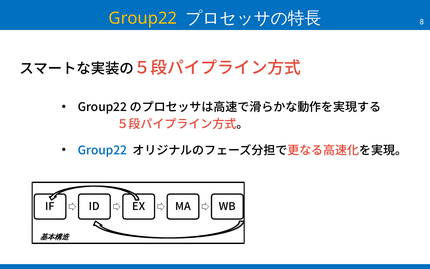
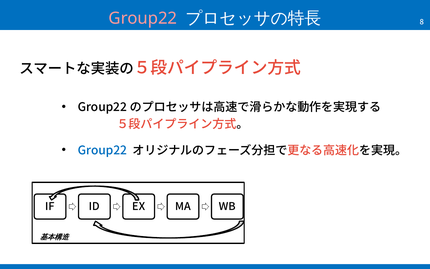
Group22 colour: yellow -> pink (143, 18)
